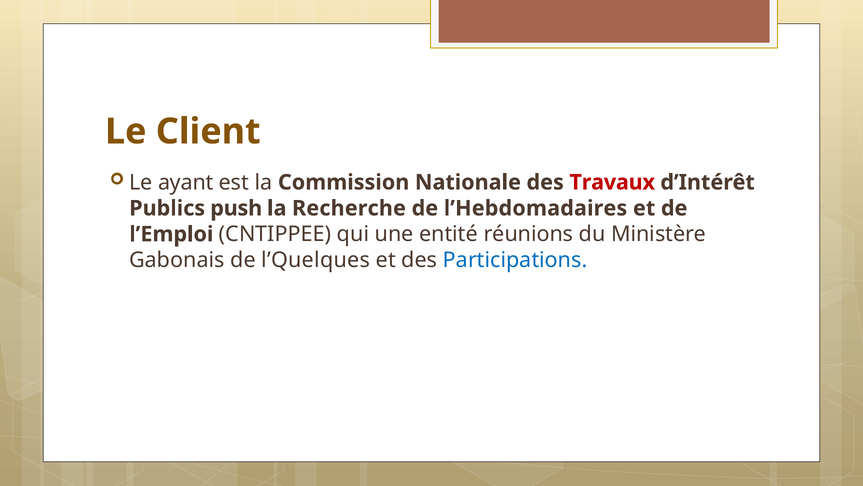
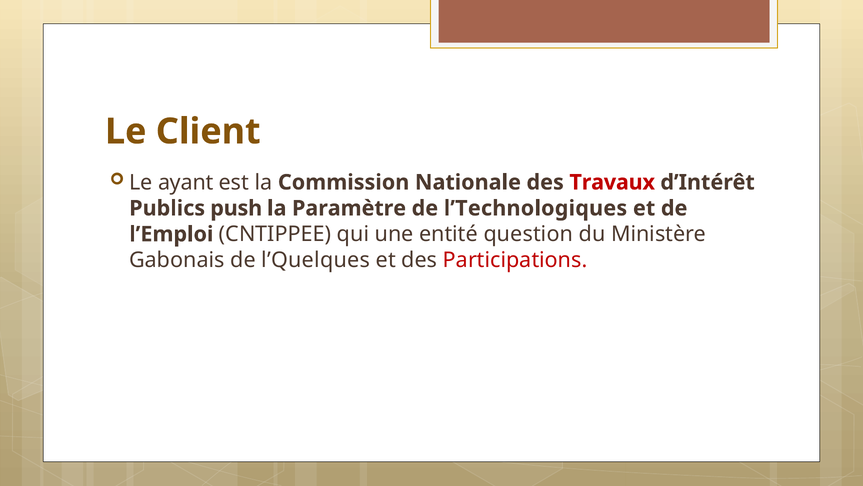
Recherche: Recherche -> Paramètre (349, 208)
l’Hebdomadaires: l’Hebdomadaires -> l’Technologiques (535, 208)
réunions: réunions -> question (528, 234)
Participations colour: blue -> red (515, 260)
